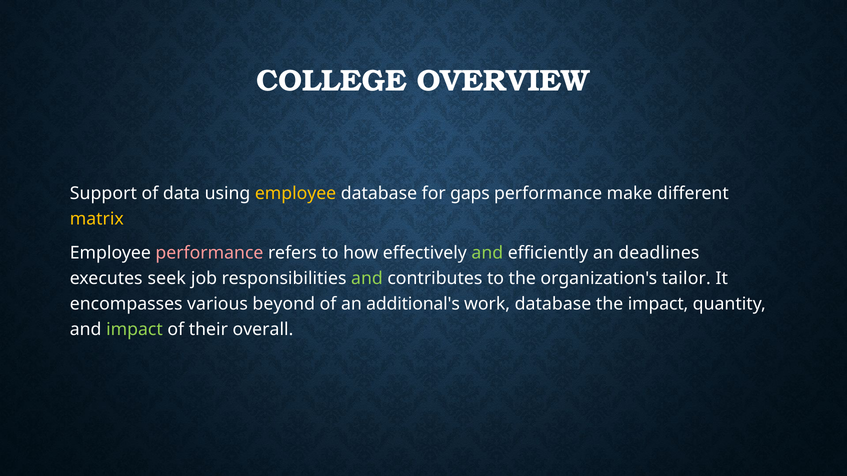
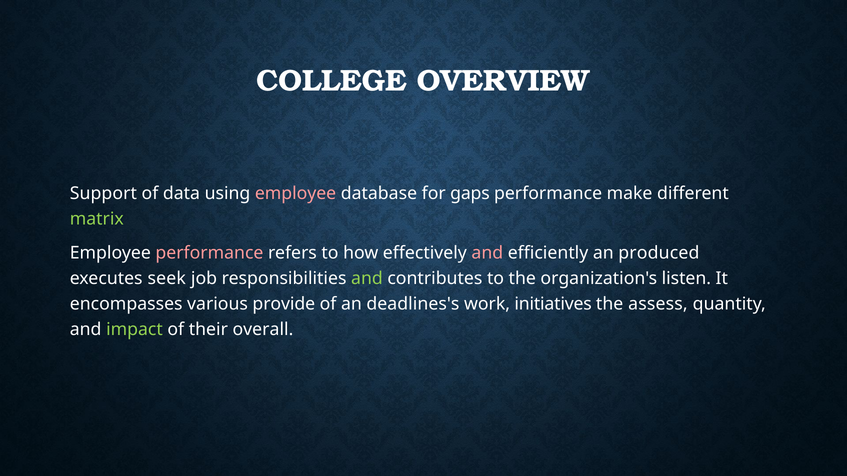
employee colour: yellow -> pink (296, 194)
matrix colour: yellow -> light green (97, 219)
and colour: light green -> pink (487, 253)
deadlines: deadlines -> produced (659, 253)
tailor: tailor -> listen (686, 279)
beyond: beyond -> provide (284, 304)
additional's: additional's -> deadlines's (413, 304)
work database: database -> initiatives (553, 304)
the impact: impact -> assess (658, 304)
